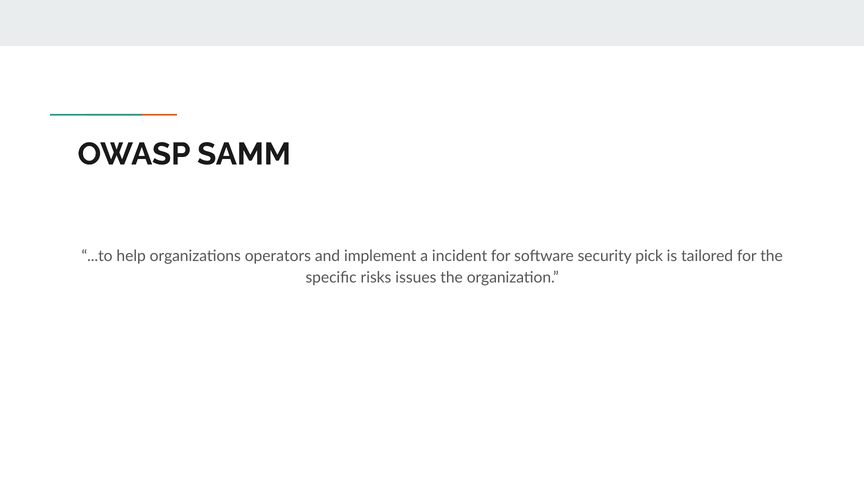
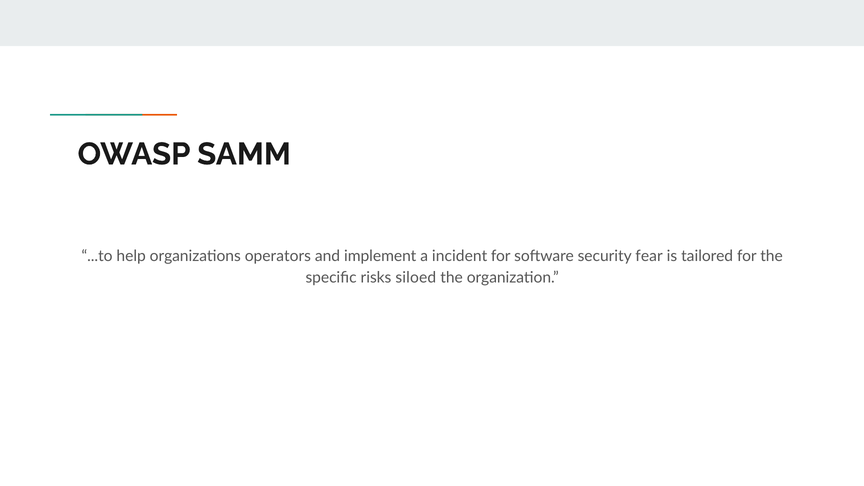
pick: pick -> fear (649, 256)
issues: issues -> siloed (416, 278)
